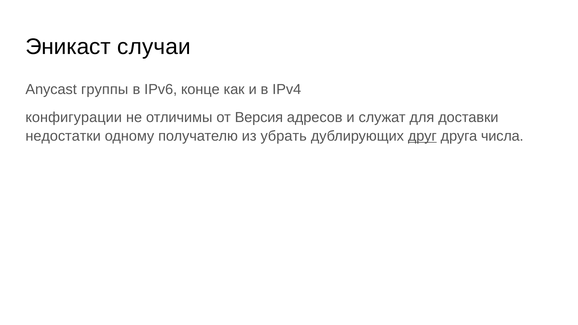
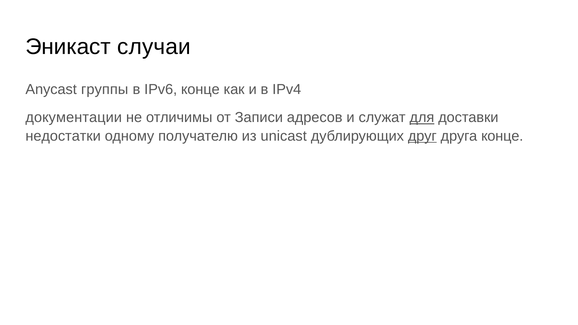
конфигурации: конфигурации -> документации (74, 118)
Версия: Версия -> Записи (259, 118)
для underline: none -> present (422, 118)
убрать: убрать -> unicast (284, 136)
друга числа: числа -> конце (502, 136)
